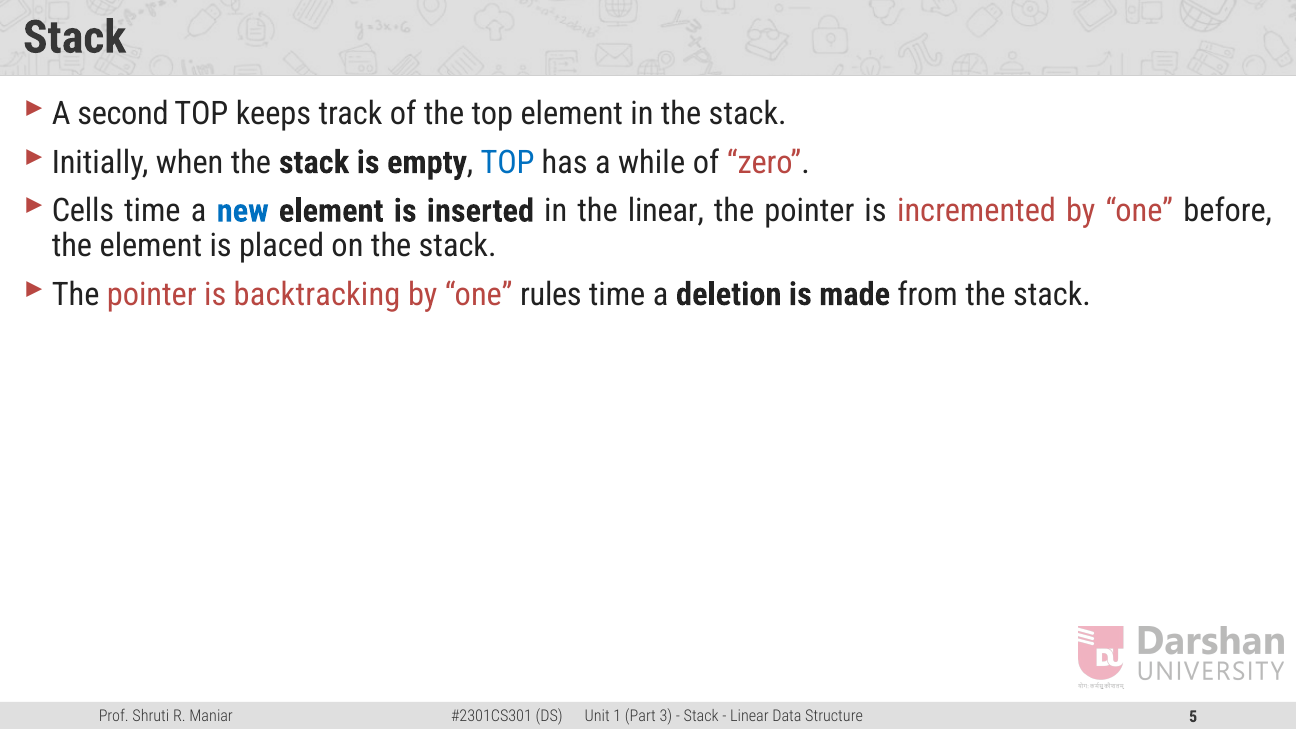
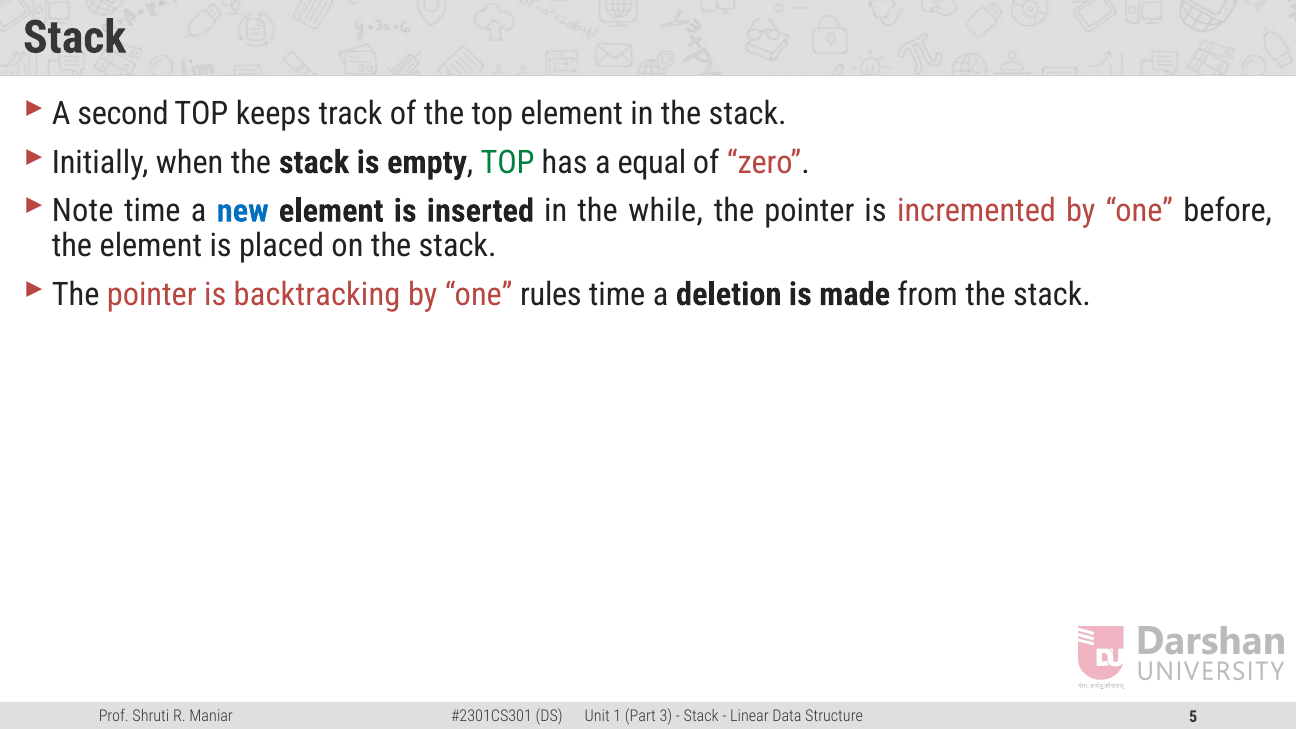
TOP colour: blue -> green (508, 162)
while: while -> equal (652, 162)
Cells: Cells -> Note (83, 211)
the linear: linear -> while (666, 211)
